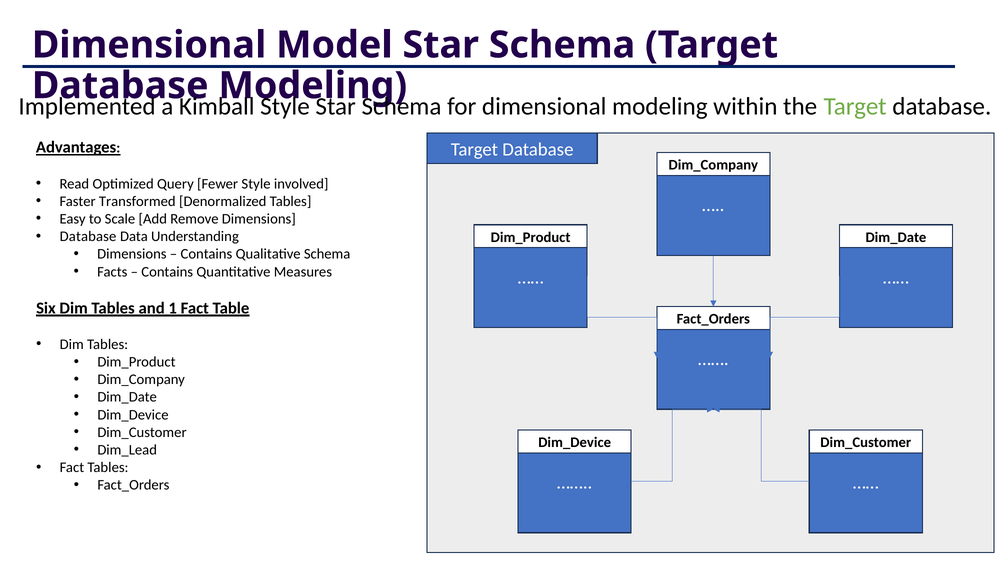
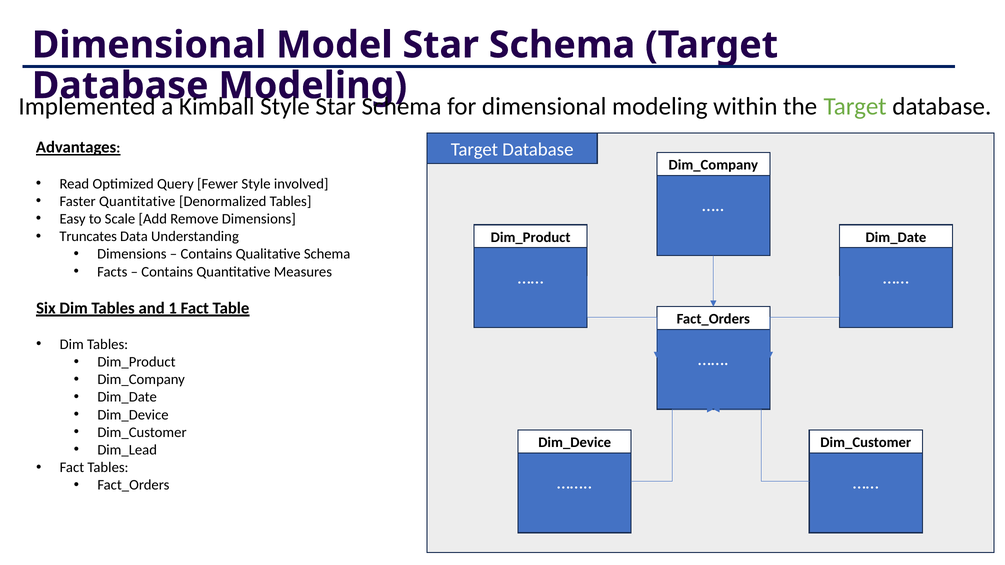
Faster Transformed: Transformed -> Quantitative (137, 201)
Database: Database -> Truncates (88, 237)
